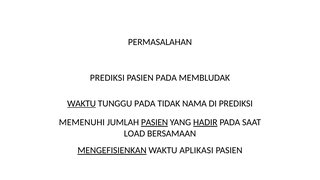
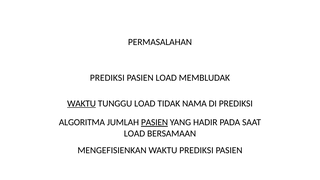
PASIEN PADA: PADA -> LOAD (166, 78)
TUNGGU PADA: PADA -> LOAD (145, 104)
MEMENUHI: MEMENUHI -> ALGORITMA (82, 122)
HADIR underline: present -> none (205, 122)
MENGEFISIENKAN underline: present -> none (112, 150)
WAKTU APLIKASI: APLIKASI -> PREDIKSI (196, 150)
